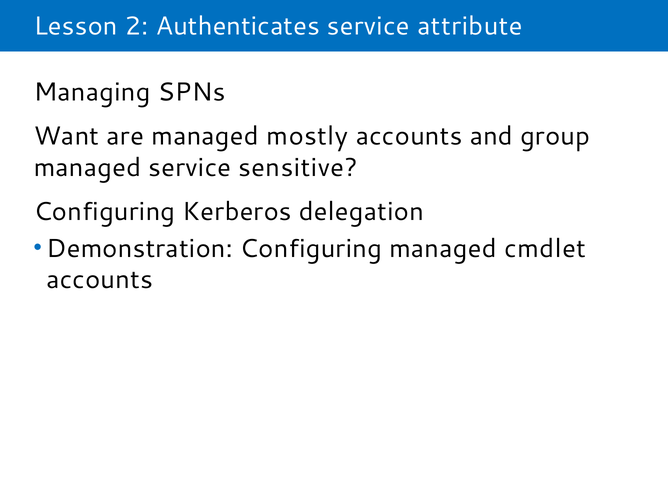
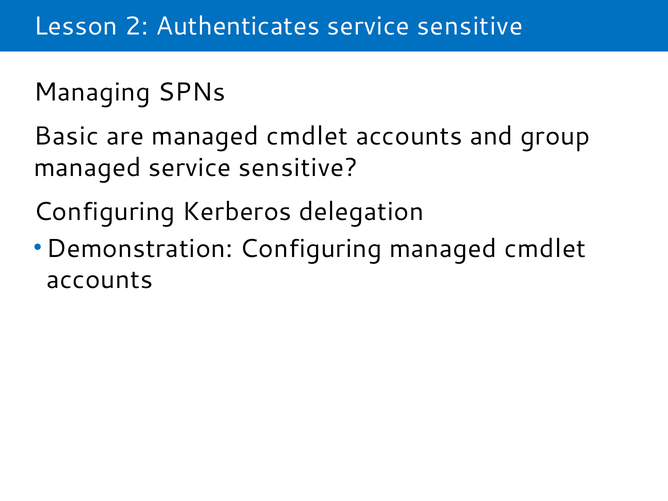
attribute: attribute -> sensitive (470, 26)
Want: Want -> Basic (66, 136)
are managed mostly: mostly -> cmdlet (307, 136)
